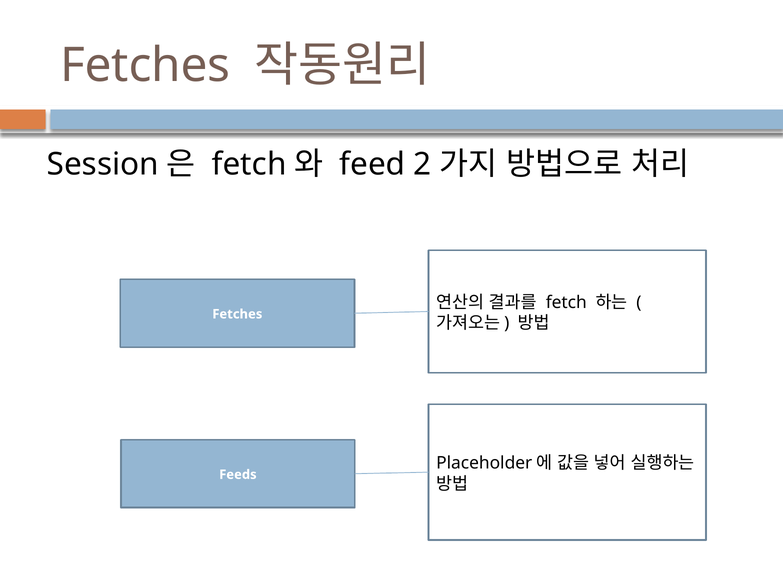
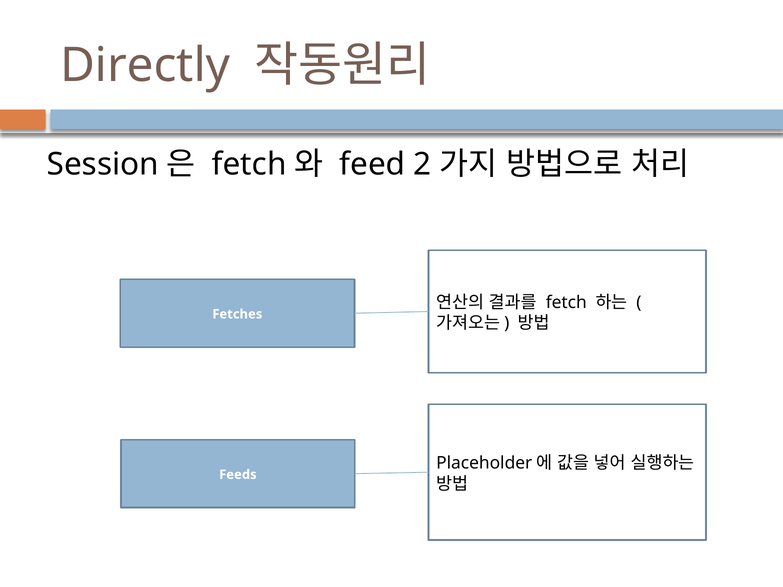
Fetches: Fetches -> Directly (145, 65)
